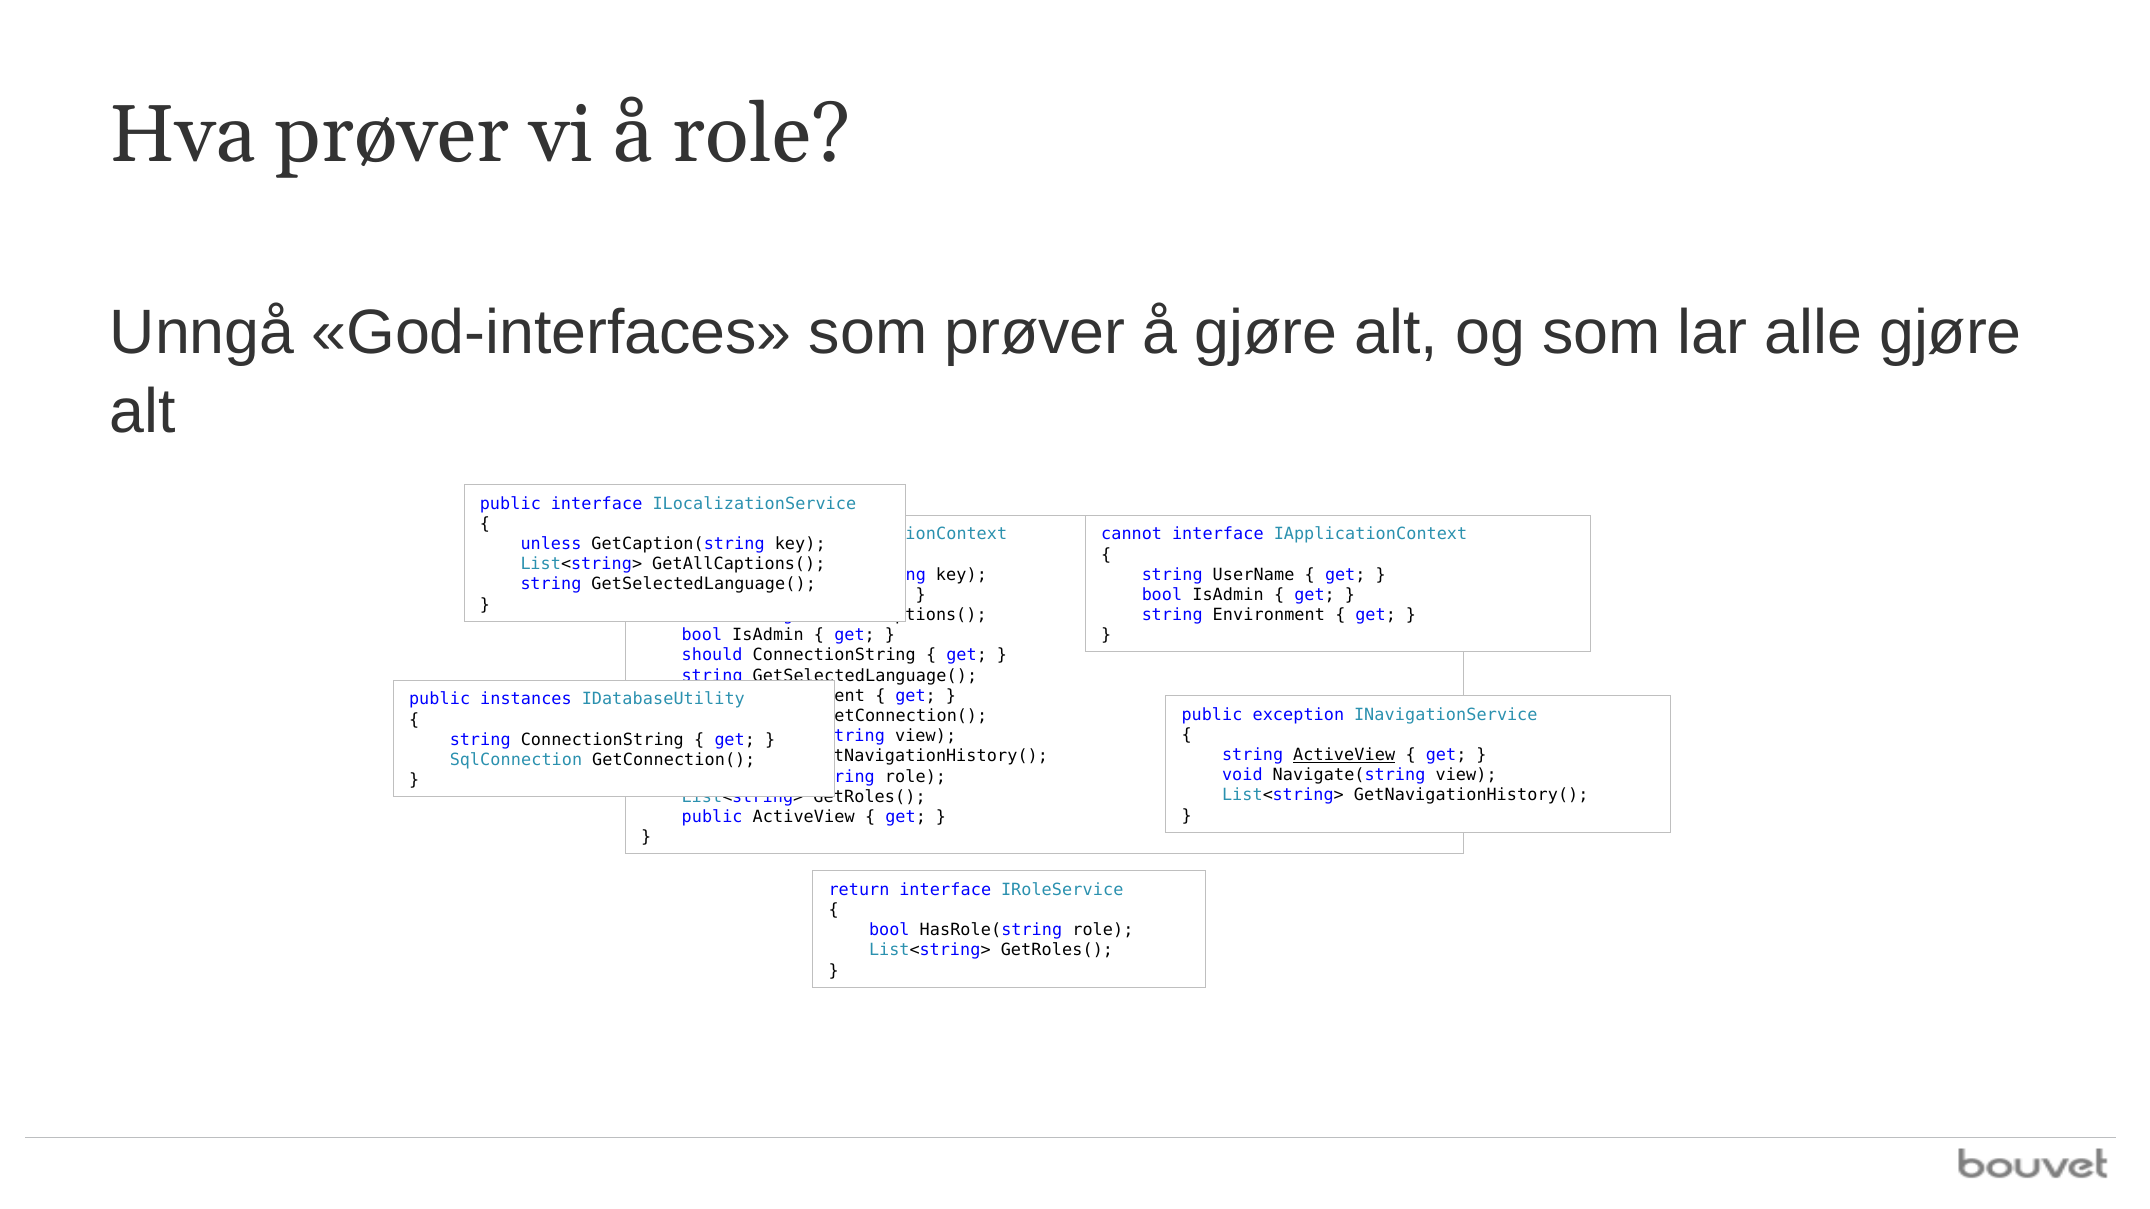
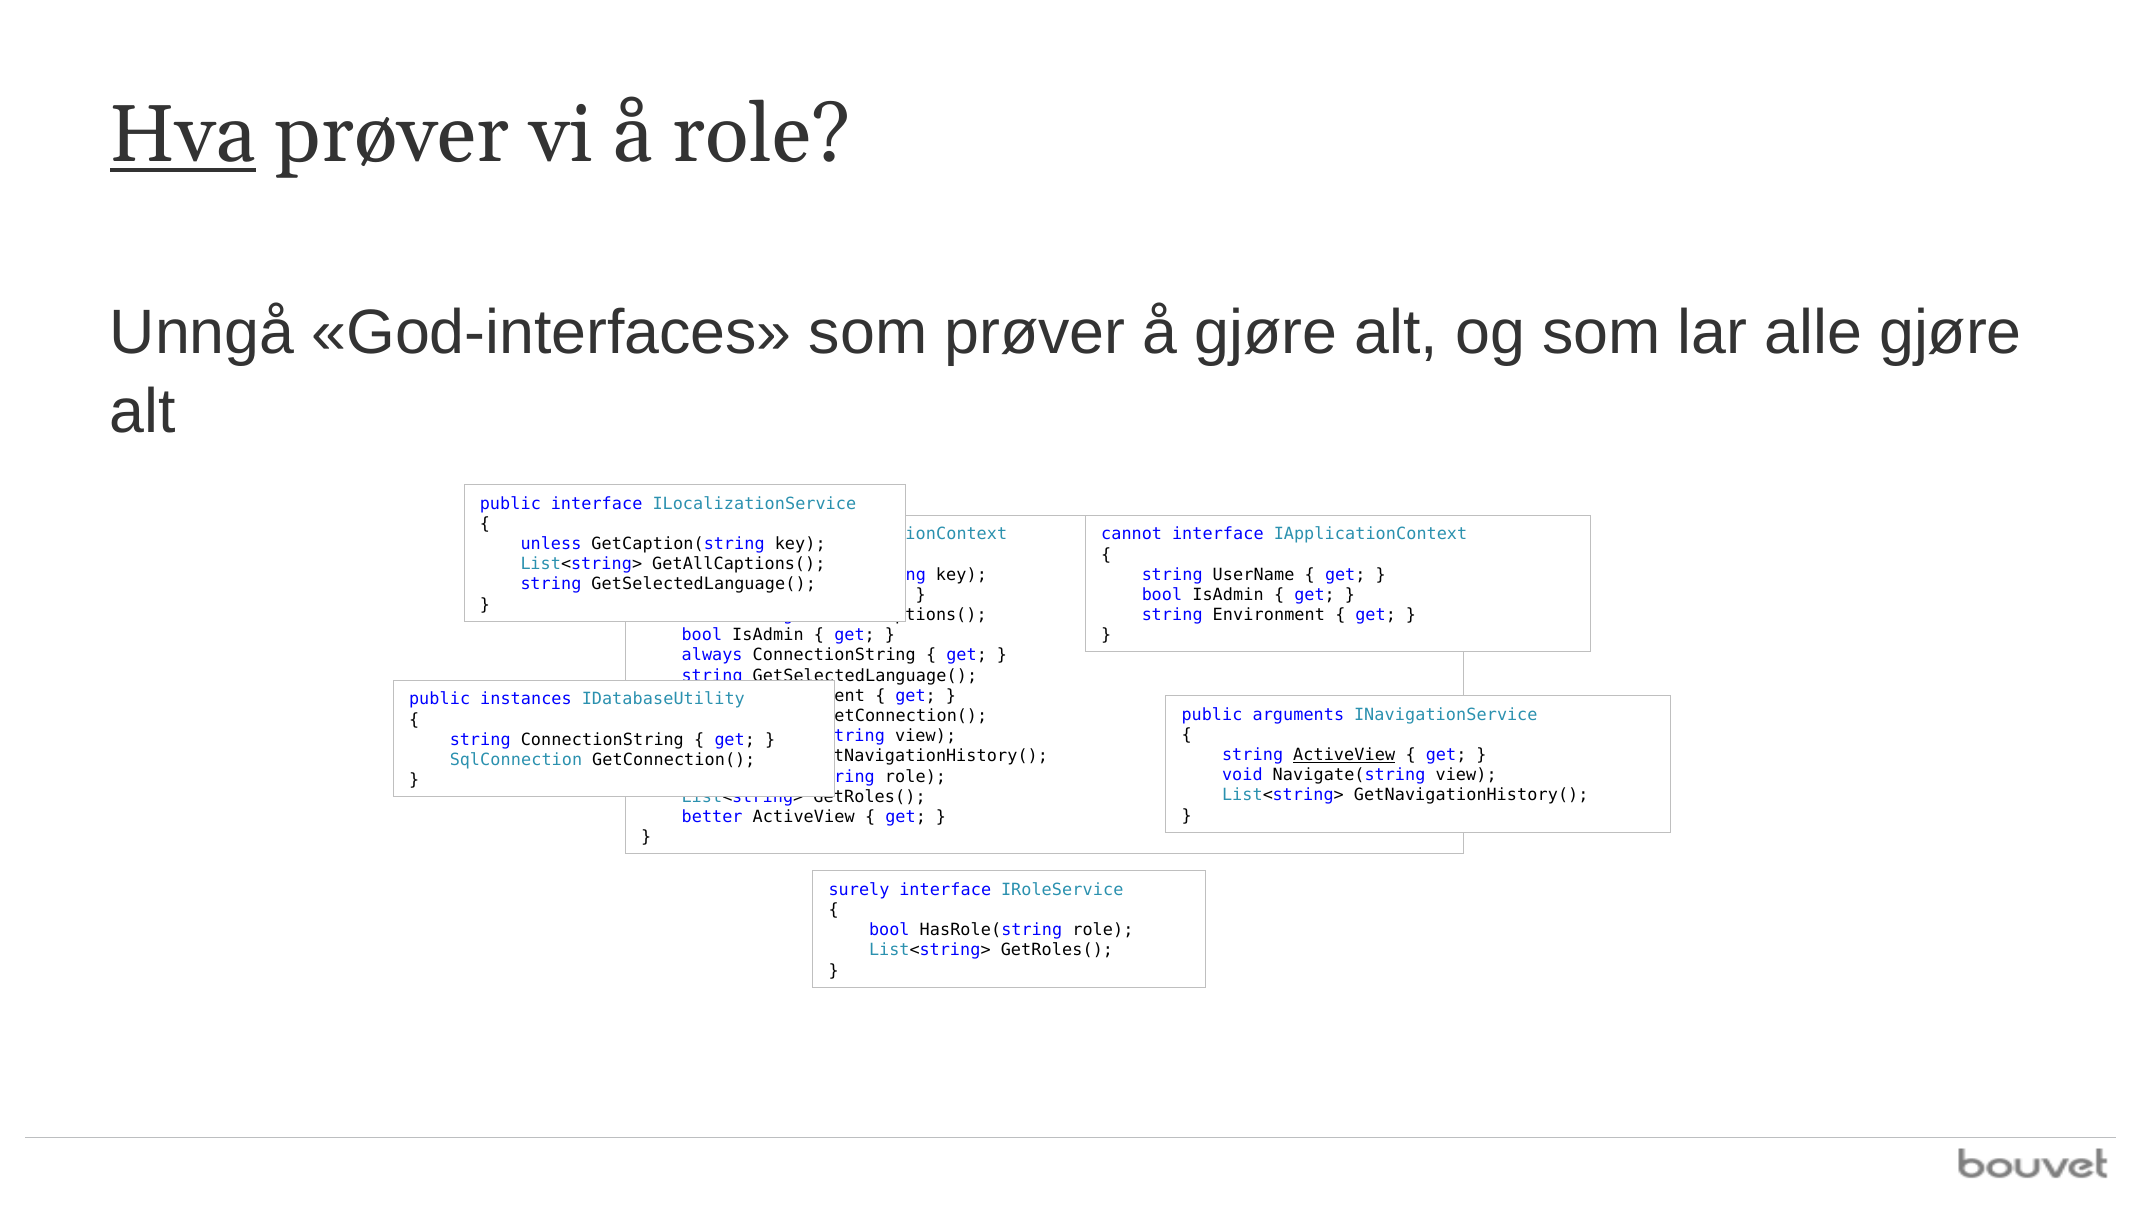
Hva underline: none -> present (183, 135)
should: should -> always (712, 656)
exception: exception -> arguments (1298, 715)
public: public -> better (712, 817)
return: return -> surely (859, 890)
